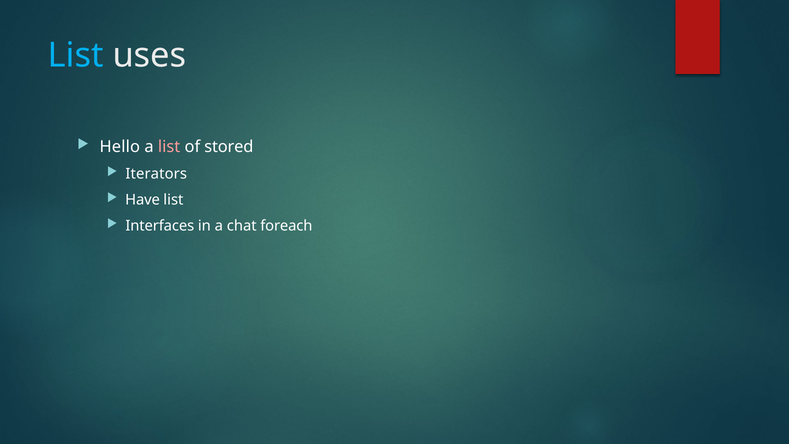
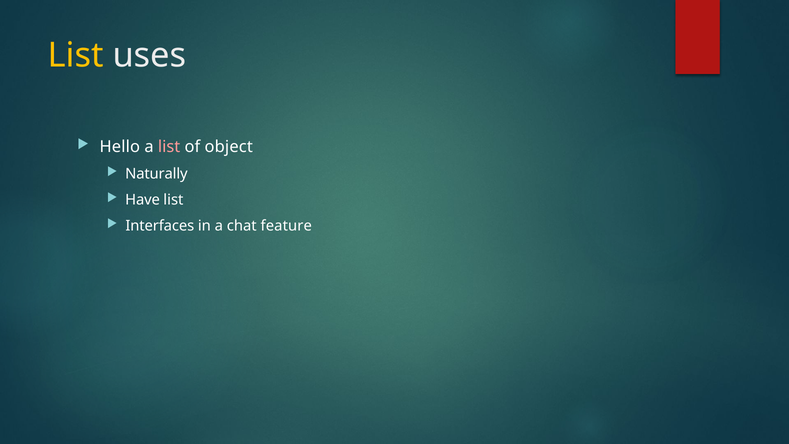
List colour: light blue -> yellow (76, 55)
stored: stored -> object (229, 147)
Iterators: Iterators -> Naturally (156, 174)
foreach: foreach -> feature (286, 226)
